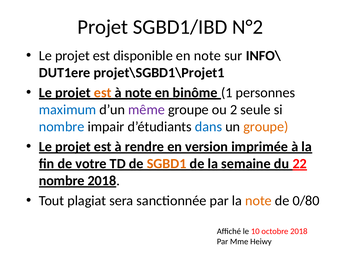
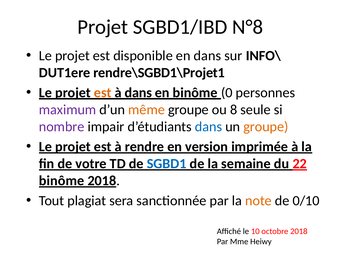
N°2: N°2 -> N°8 (248, 27)
en note: note -> dans (207, 56)
projet\SGBD1\Projet1: projet\SGBD1\Projet1 -> rendre\SGBD1\Projet1 (159, 73)
à note: note -> dans (138, 93)
1: 1 -> 0 (227, 93)
maximum colour: blue -> purple (68, 110)
même colour: purple -> orange (147, 110)
2: 2 -> 8 (234, 110)
nombre colour: blue -> purple (62, 127)
SGBD1 colour: orange -> blue (167, 164)
nombre: nombre -> binôme (62, 181)
0/80: 0/80 -> 0/10 (306, 201)
